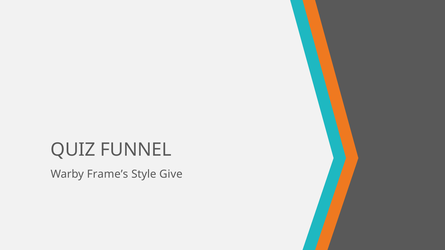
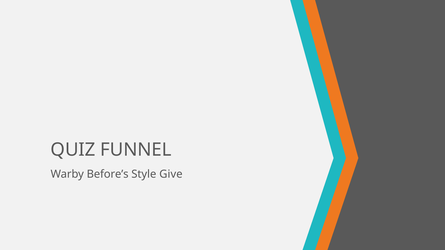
Frame’s: Frame’s -> Before’s (108, 174)
